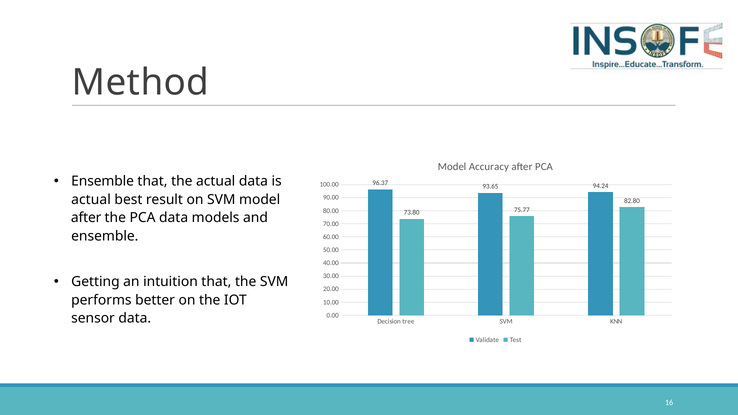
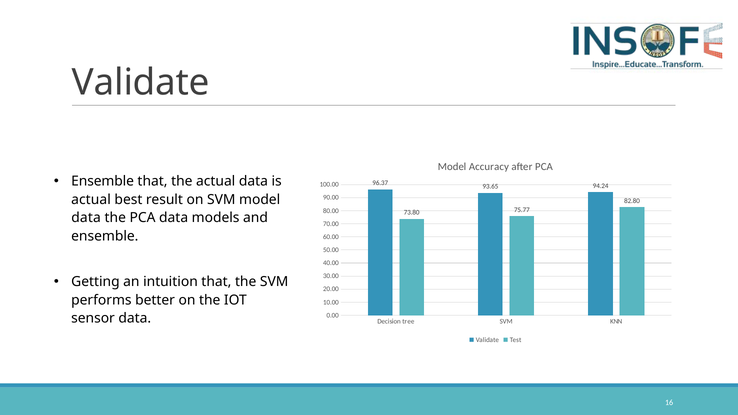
Method: Method -> Validate (141, 83)
after: after -> data (86, 218)
